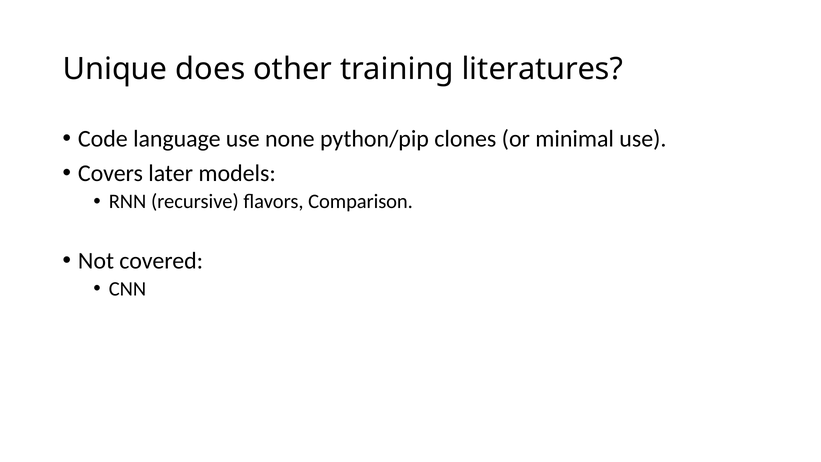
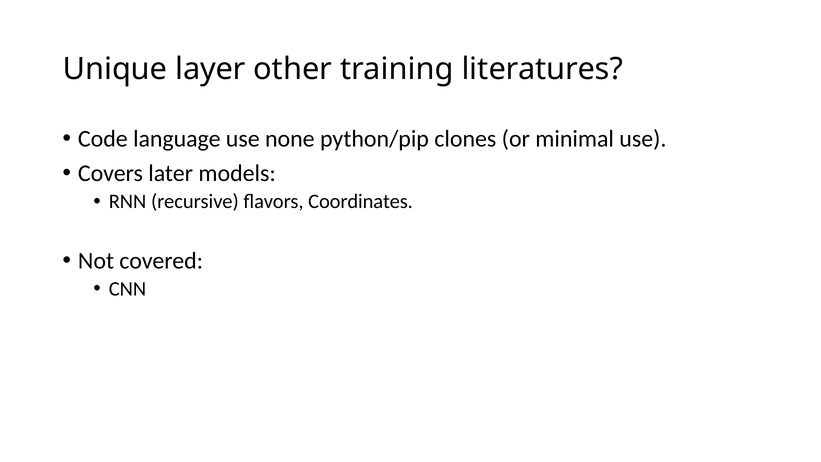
does: does -> layer (210, 69)
Comparison: Comparison -> Coordinates (361, 202)
